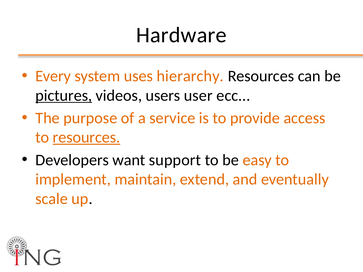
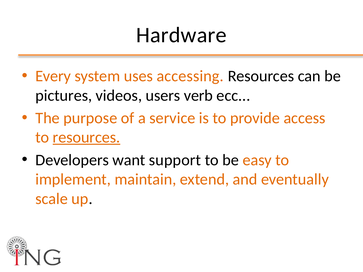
hierarchy: hierarchy -> accessing (190, 76)
pictures underline: present -> none (64, 96)
user: user -> verb (198, 96)
